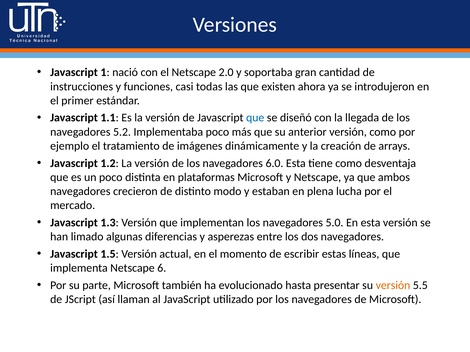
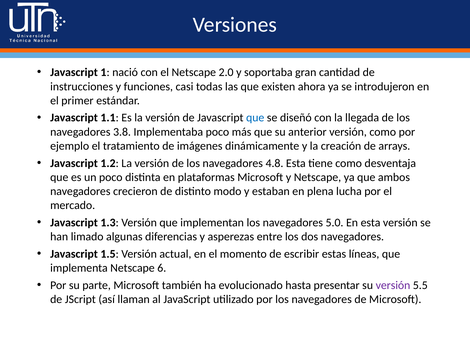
5.2: 5.2 -> 3.8 (122, 132)
6.0: 6.0 -> 4.8 (274, 163)
versión colour: orange -> purple (393, 286)
